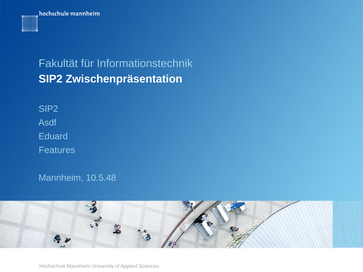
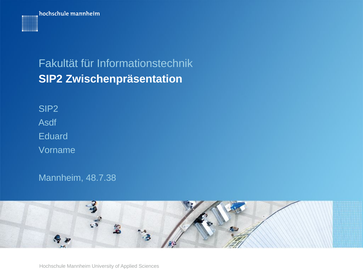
Features: Features -> Vorname (57, 150)
10.5.48: 10.5.48 -> 48.7.38 (101, 178)
